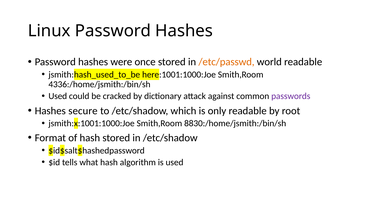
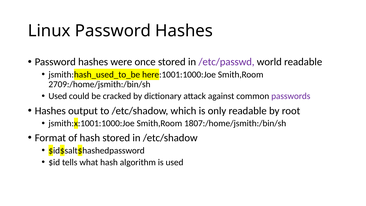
/etc/passwd colour: orange -> purple (226, 62)
4336:/home/jsmith:/bin/sh: 4336:/home/jsmith:/bin/sh -> 2709:/home/jsmith:/bin/sh (99, 84)
secure: secure -> output (83, 111)
8830:/home/jsmith:/bin/sh: 8830:/home/jsmith:/bin/sh -> 1807:/home/jsmith:/bin/sh (235, 123)
